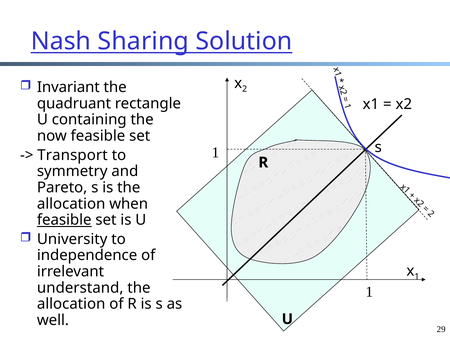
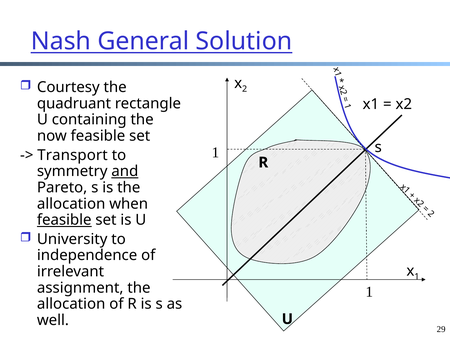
Sharing: Sharing -> General (143, 41)
Invariant: Invariant -> Courtesy (68, 87)
and underline: none -> present (125, 171)
understand: understand -> assignment (80, 287)
